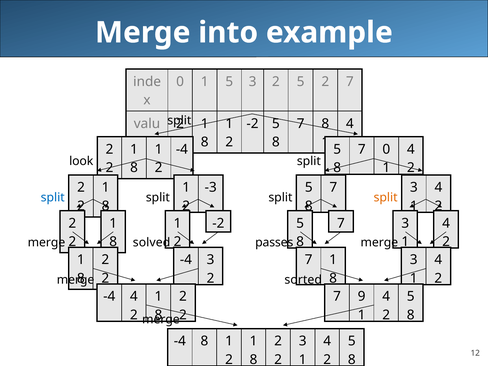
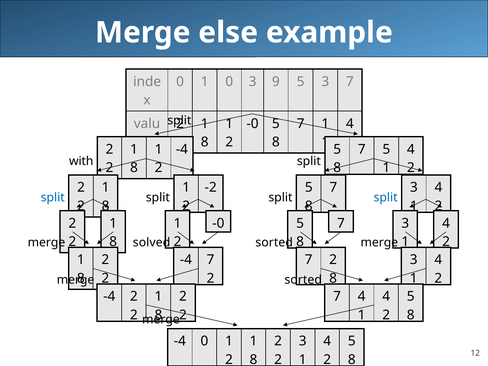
into: into -> else (228, 33)
1 5: 5 -> 0 (229, 82)
2: 2 -> 9 (276, 82)
5 2: 2 -> 3 (325, 82)
-2: -2 -> -0 (253, 124)
7 8: 8 -> 1 (325, 124)
0: 0 -> 5 (386, 149)
look: look -> with (81, 161)
-3: -3 -> -2 (211, 187)
split colour: orange -> blue (386, 198)
-2: -2 -> -0 (218, 223)
passes: passes -> sorted (274, 242)
-4 3: 3 -> 7 (211, 260)
1: 1 -> 2 (333, 260)
4: 4 -> 2 (134, 296)
7 9: 9 -> 4 (362, 296)
-4 8: 8 -> 0 (204, 341)
